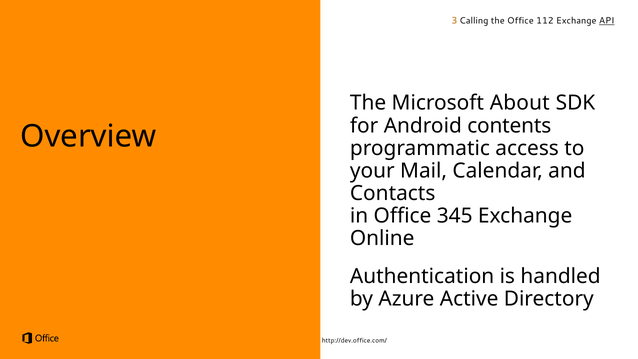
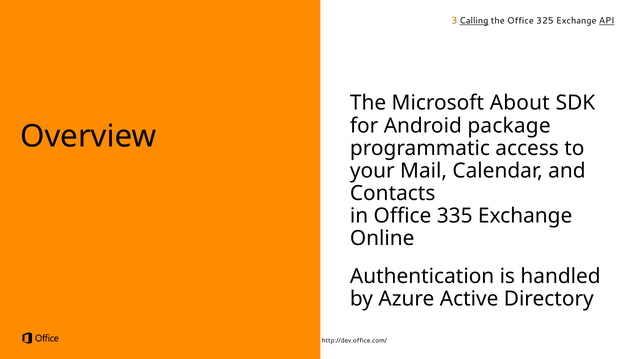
Calling underline: none -> present (474, 21)
112: 112 -> 325 (545, 21)
contents: contents -> package (509, 126)
345: 345 -> 335 (455, 216)
